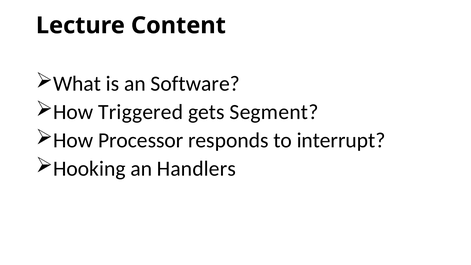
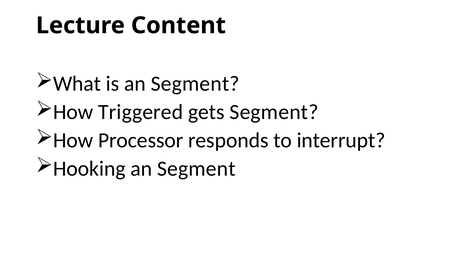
is an Software: Software -> Segment (195, 84)
Hooking an Handlers: Handlers -> Segment (196, 169)
